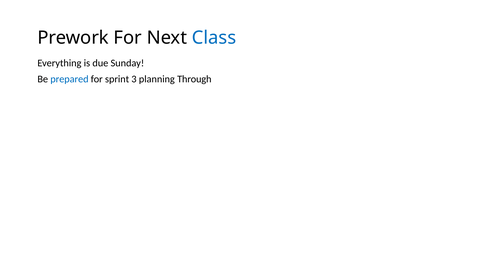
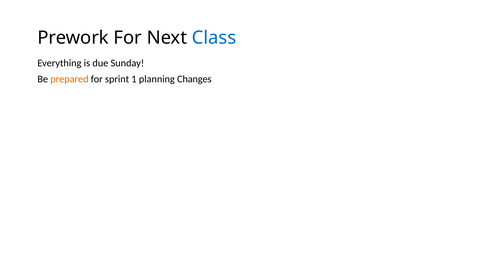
prepared colour: blue -> orange (69, 79)
3: 3 -> 1 (134, 79)
Through: Through -> Changes (194, 79)
